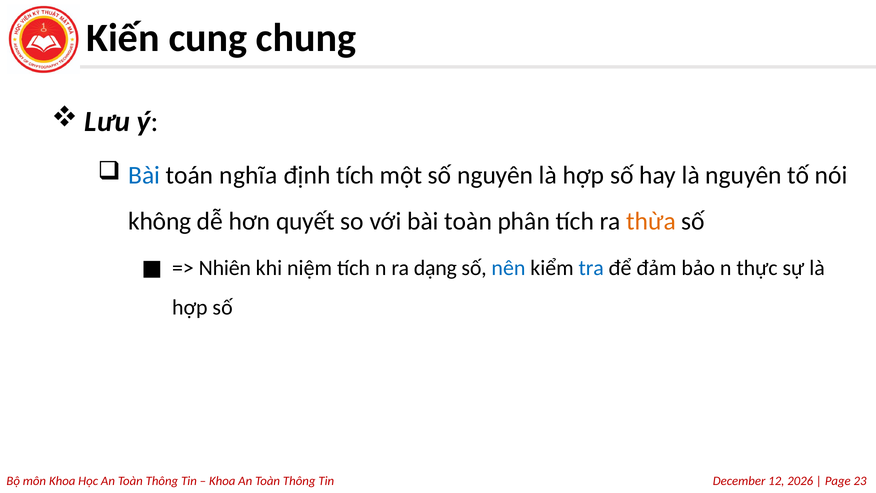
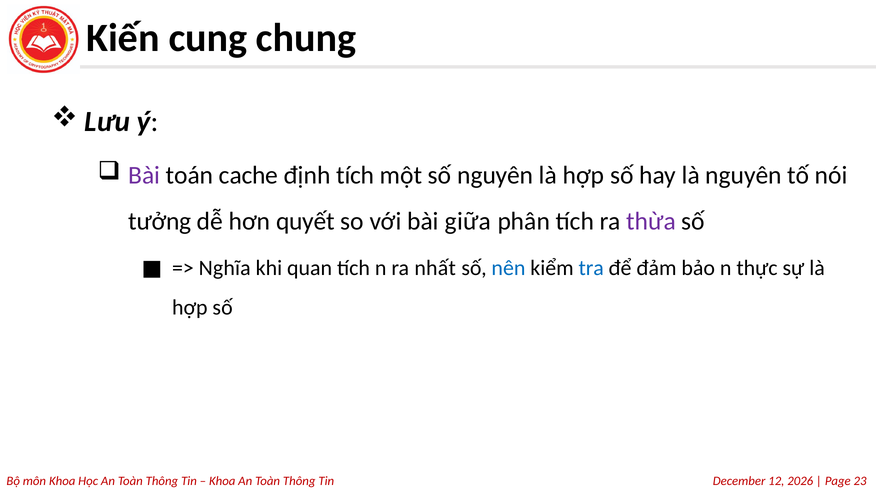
Bài colour: blue -> purple (144, 175)
nghĩa: nghĩa -> cache (249, 175)
không: không -> tưởng (160, 221)
bài toàn: toàn -> giữa (468, 221)
thừa colour: orange -> purple (651, 221)
Nhiên: Nhiên -> Nghĩa (225, 268)
niệm: niệm -> quan (310, 268)
dạng: dạng -> nhất (435, 268)
